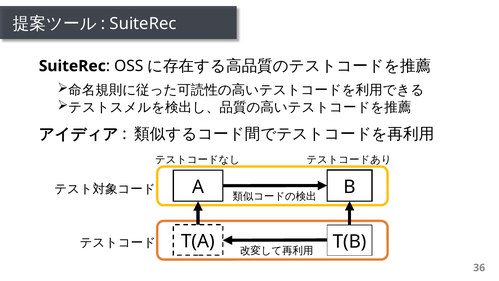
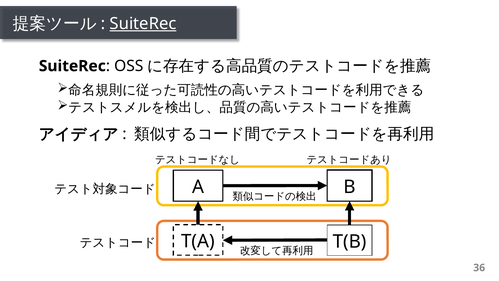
SuiteRec underline: none -> present (143, 24)
